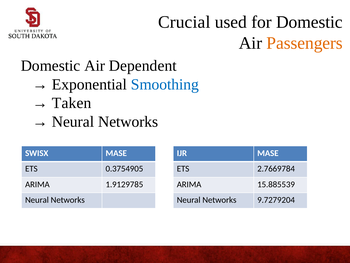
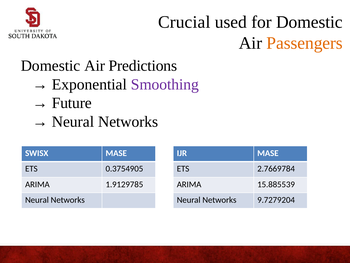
Dependent: Dependent -> Predictions (143, 66)
Smoothing colour: blue -> purple (165, 84)
Taken: Taken -> Future (72, 103)
